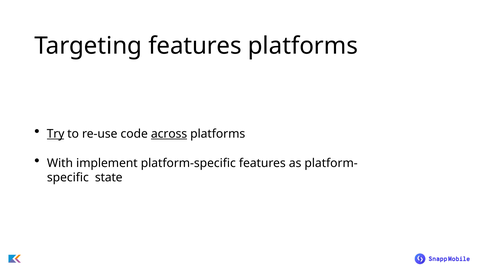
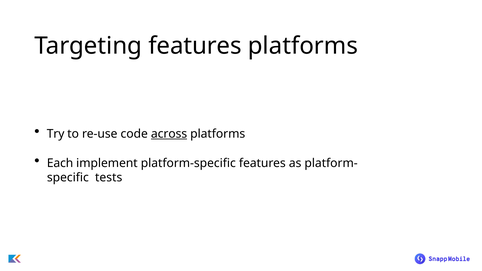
Try underline: present -> none (56, 134)
With: With -> Each (60, 163)
state: state -> tests (109, 178)
